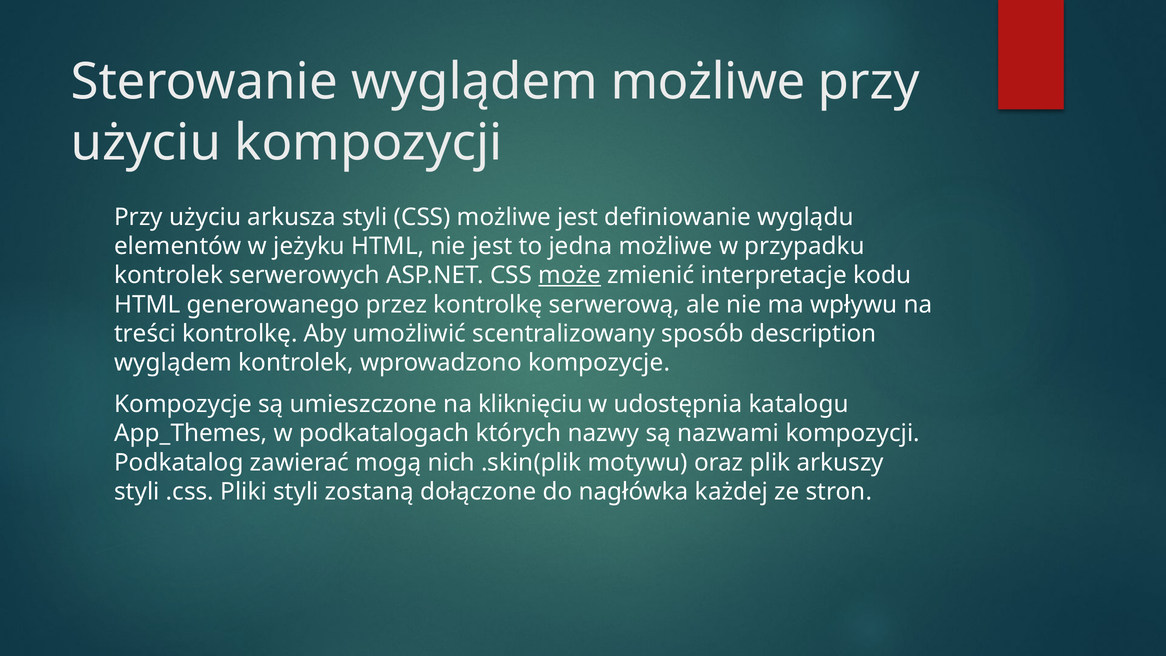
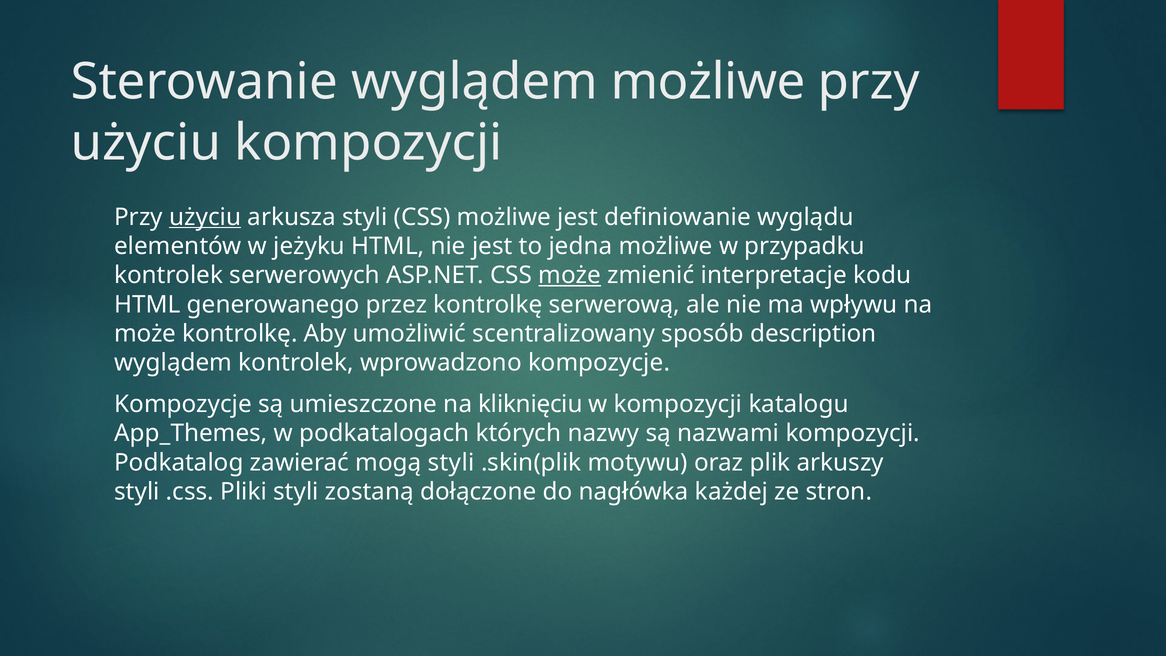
użyciu underline: none -> present (205, 217)
treści: treści -> może (145, 334)
w udostępnia: udostępnia -> kompozycji (678, 404)
mogą nich: nich -> styli (451, 462)
